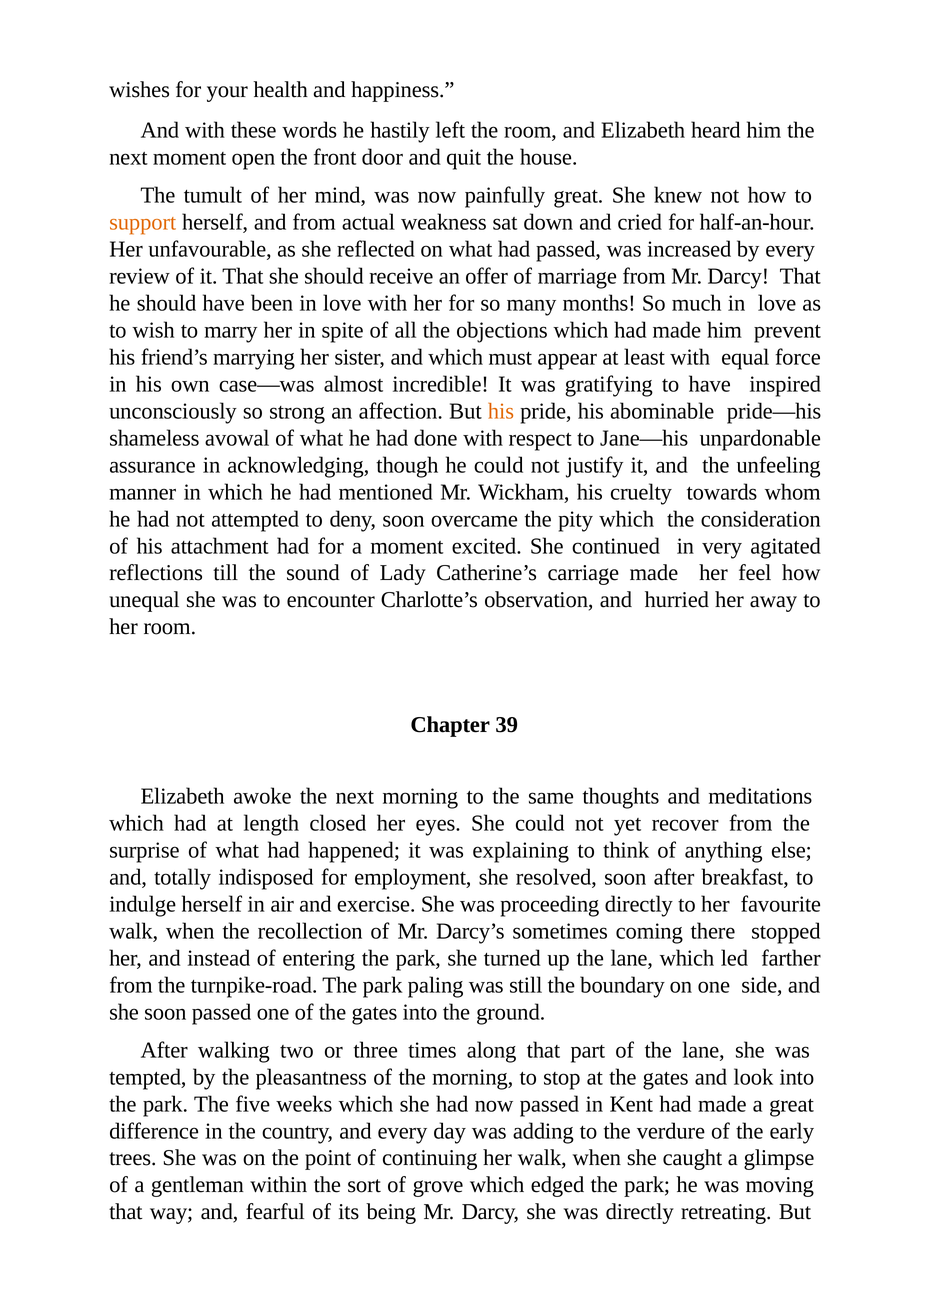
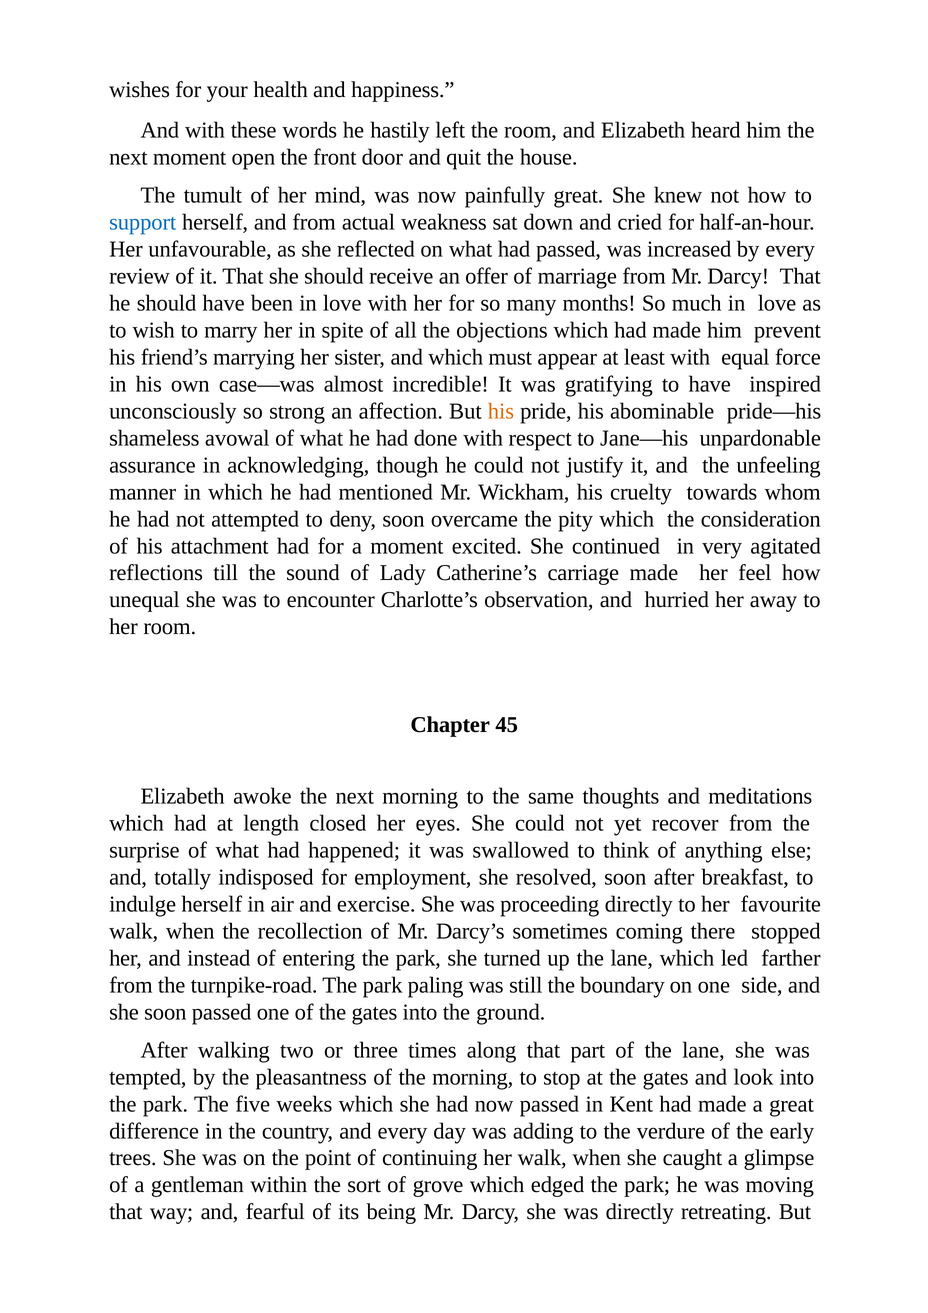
support colour: orange -> blue (143, 223)
39: 39 -> 45 (507, 725)
explaining: explaining -> swallowed (521, 851)
